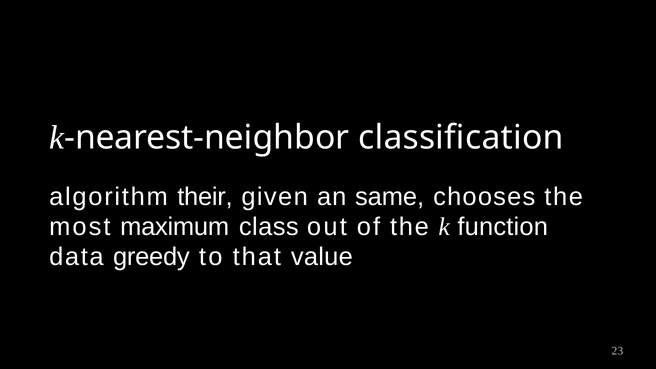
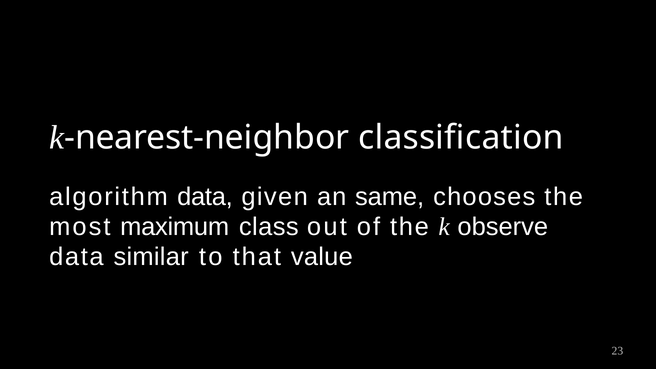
algorithm their: their -> data (205, 197)
function: function -> observe (503, 227)
greedy: greedy -> similar (151, 257)
